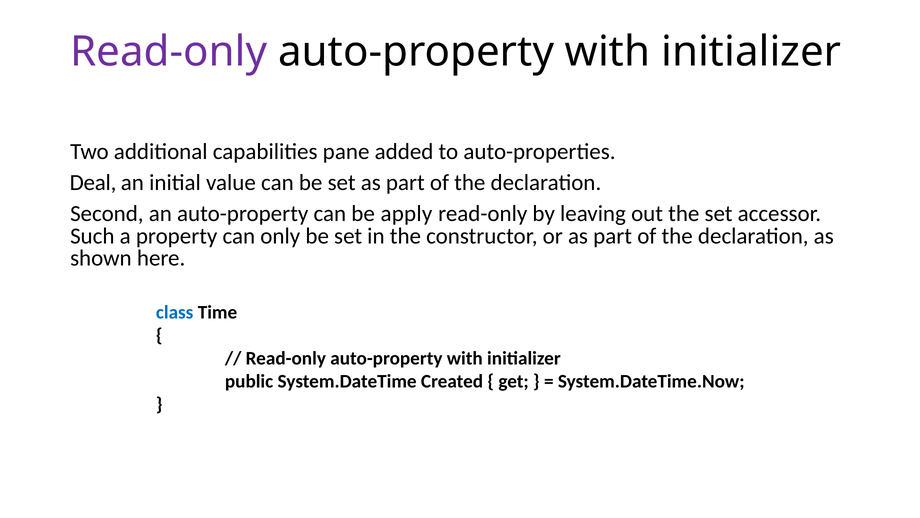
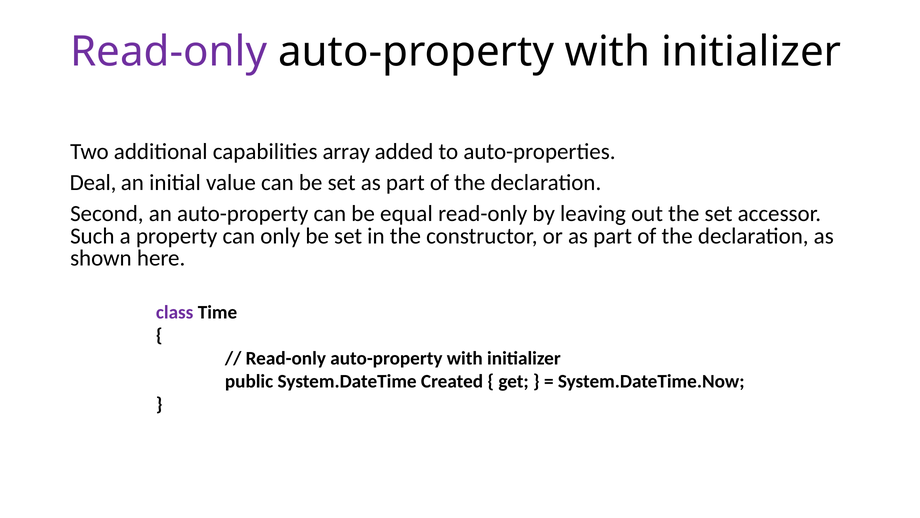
pane: pane -> array (346, 151)
apply: apply -> equal (406, 213)
class colour: blue -> purple (175, 312)
